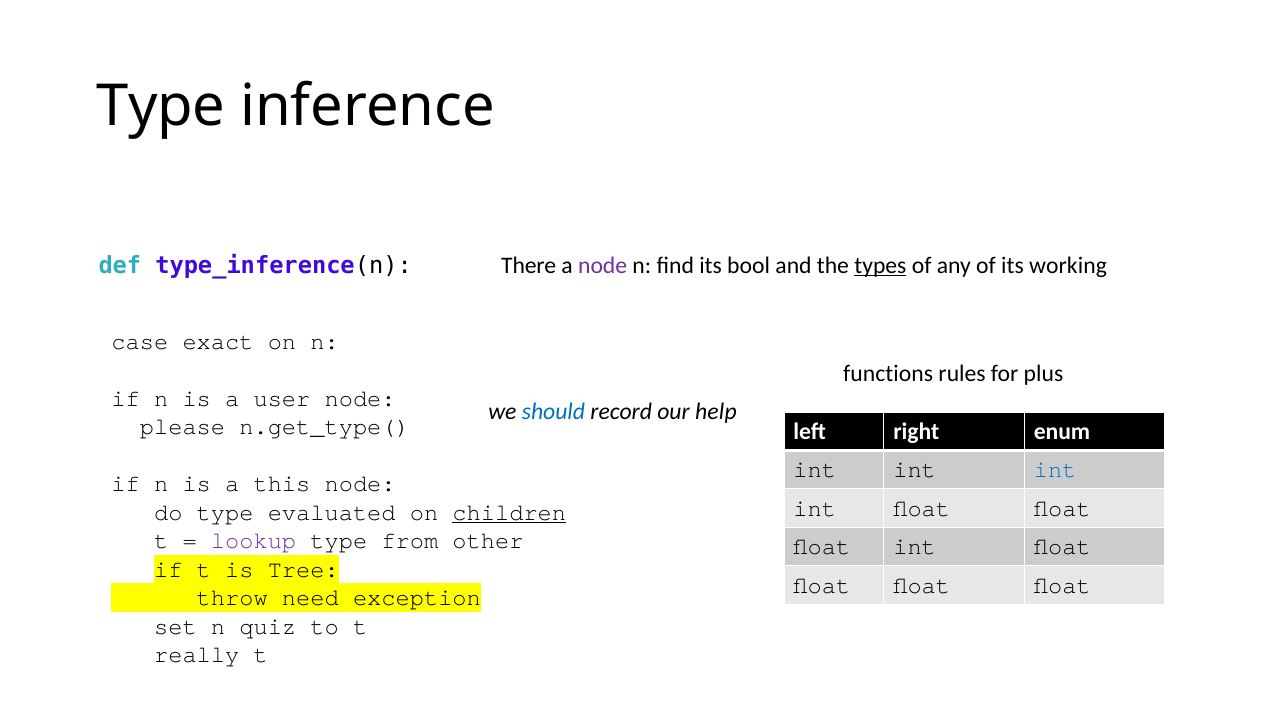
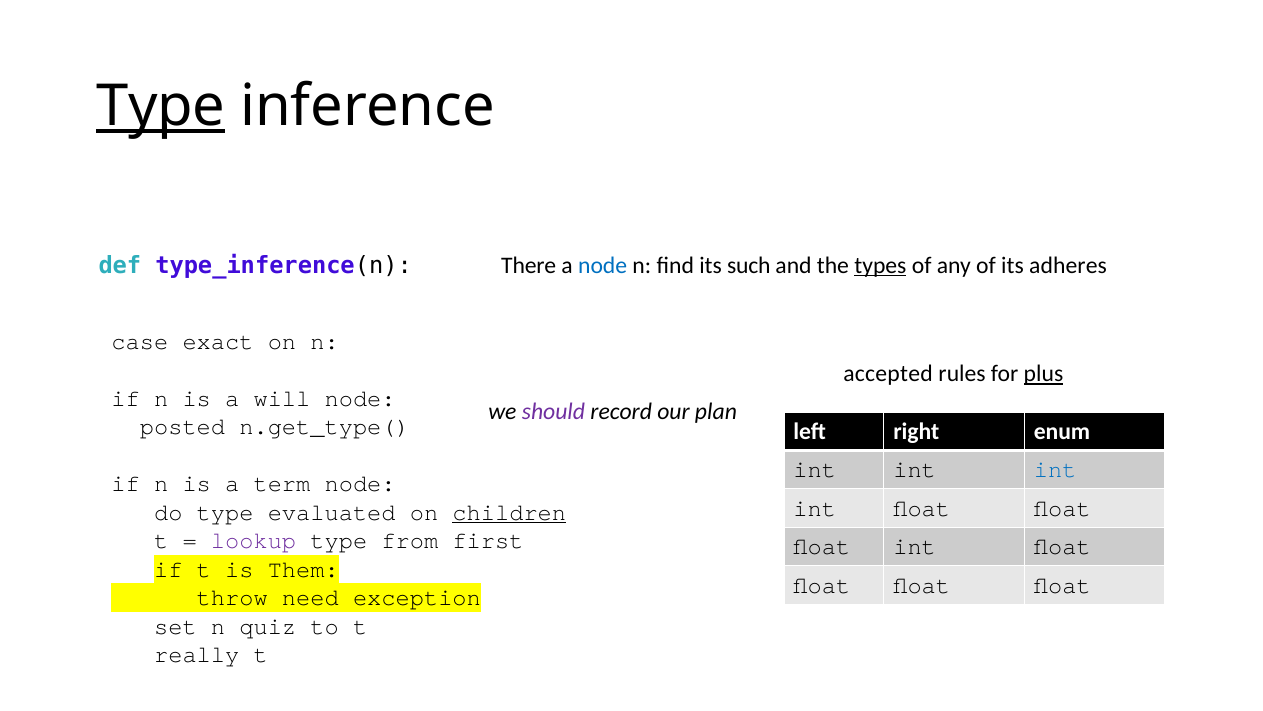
Type underline: none -> present (161, 106)
node colour: purple -> blue (603, 265)
bool: bool -> such (749, 265)
working: working -> adheres (1068, 265)
functions: functions -> accepted (888, 373)
plus underline: none -> present (1044, 373)
user: user -> will (282, 398)
should colour: blue -> purple (553, 412)
help: help -> plan (716, 412)
please: please -> posted (183, 427)
this: this -> term (282, 484)
other: other -> first (488, 540)
Tree: Tree -> Them (303, 569)
